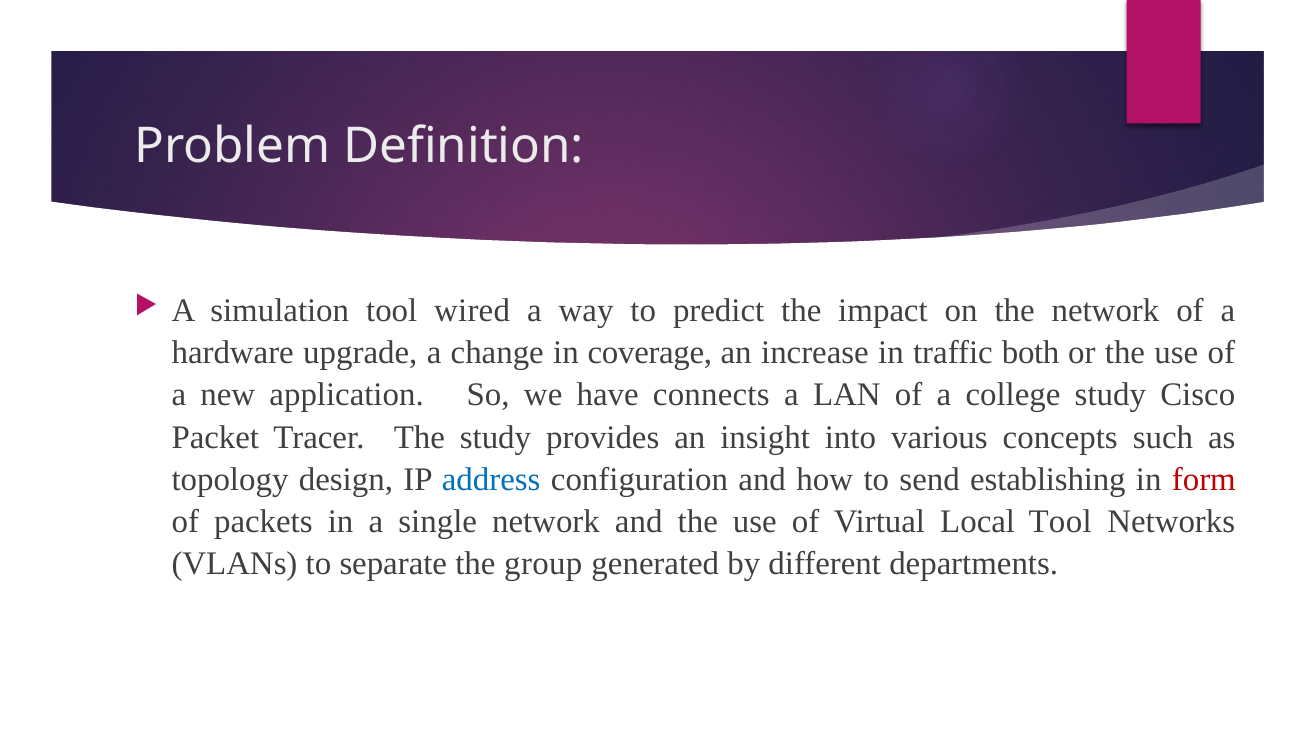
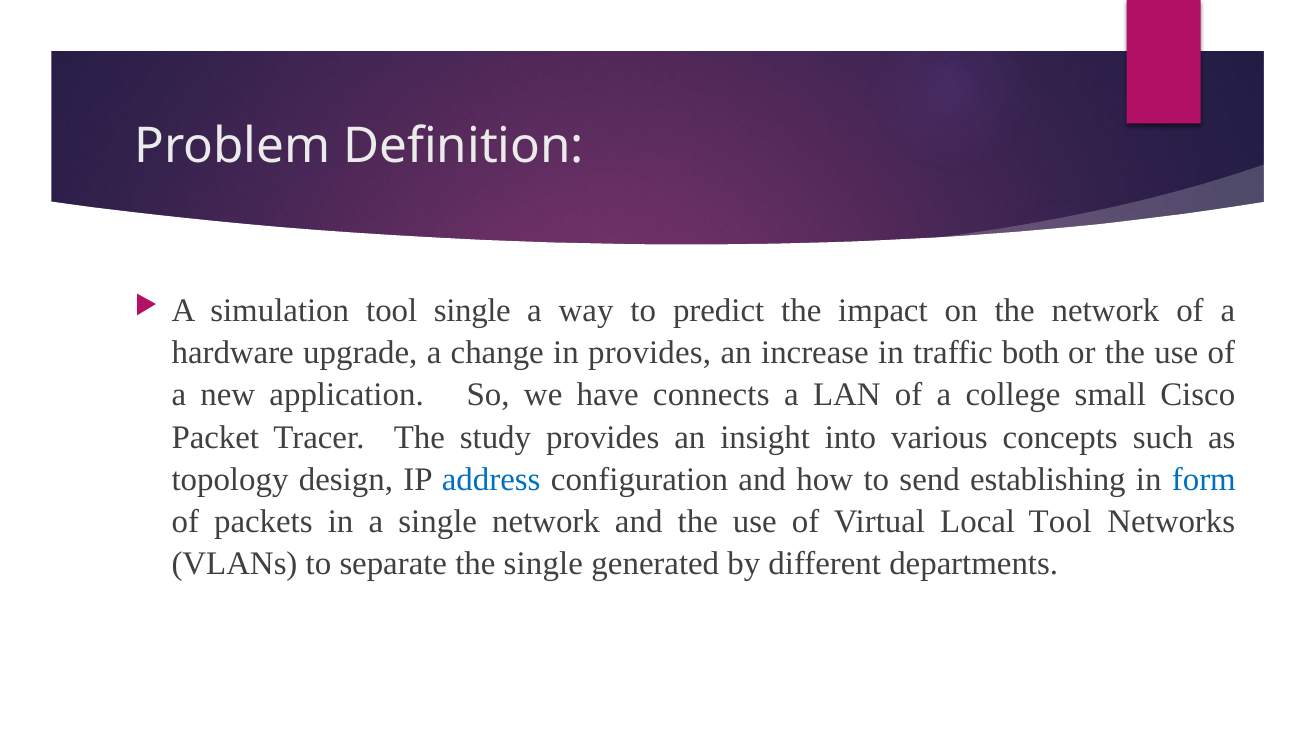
tool wired: wired -> single (472, 311)
in coverage: coverage -> provides (650, 353)
college study: study -> small (1110, 395)
form colour: red -> blue (1204, 480)
the group: group -> single (543, 564)
